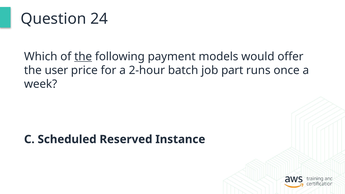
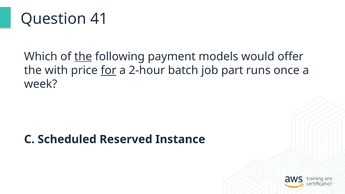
24: 24 -> 41 (99, 19)
user: user -> with (56, 70)
for underline: none -> present (109, 70)
